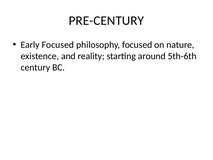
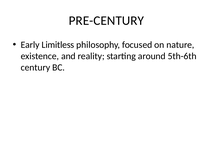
Early Focused: Focused -> Limitless (58, 45)
